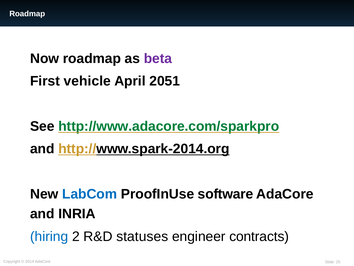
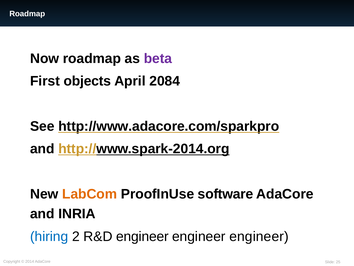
vehicle: vehicle -> objects (87, 81)
2051: 2051 -> 2084 (165, 81)
http://www.adacore.com/sparkpro colour: green -> black (169, 126)
LabCom colour: blue -> orange (90, 194)
R&D statuses: statuses -> engineer (142, 236)
contracts: contracts -> engineer (259, 236)
